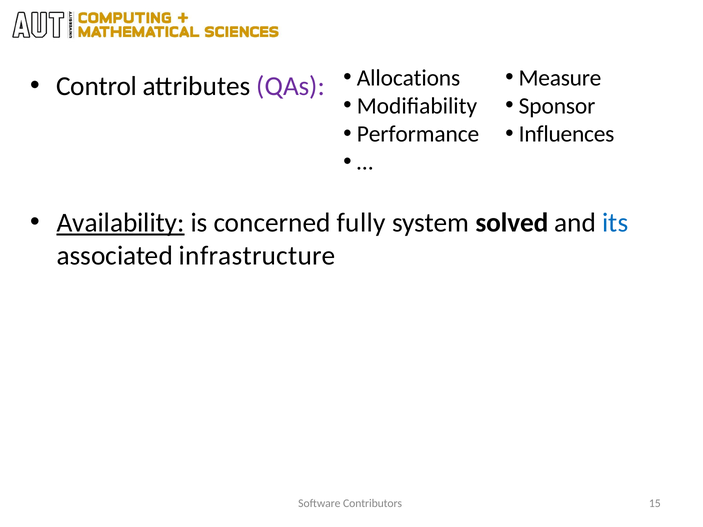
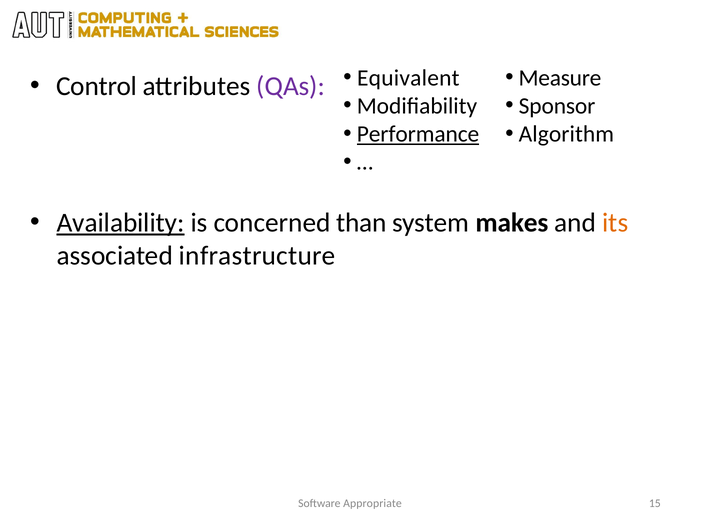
Allocations: Allocations -> Equivalent (408, 78)
Performance underline: none -> present (418, 134)
Influences: Influences -> Algorithm (566, 134)
fully: fully -> than (361, 223)
solved: solved -> makes (512, 223)
its colour: blue -> orange (615, 223)
Contributors: Contributors -> Appropriate (372, 504)
